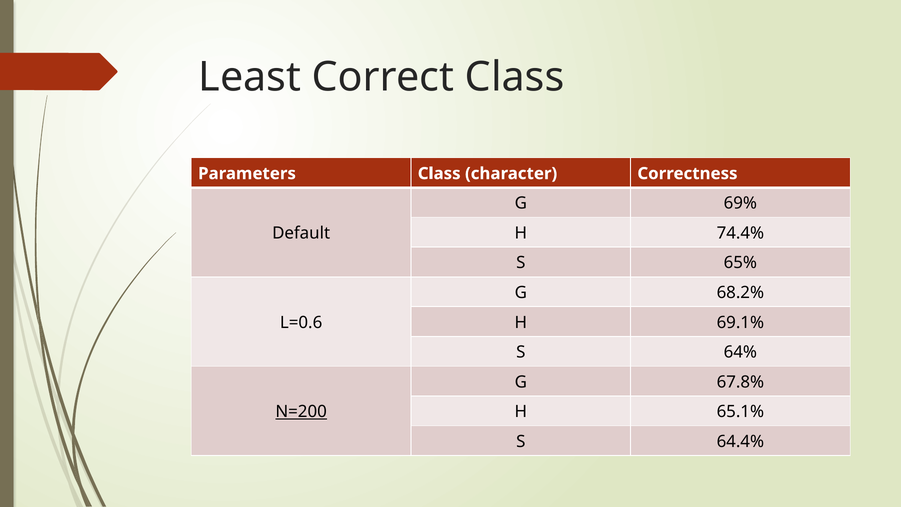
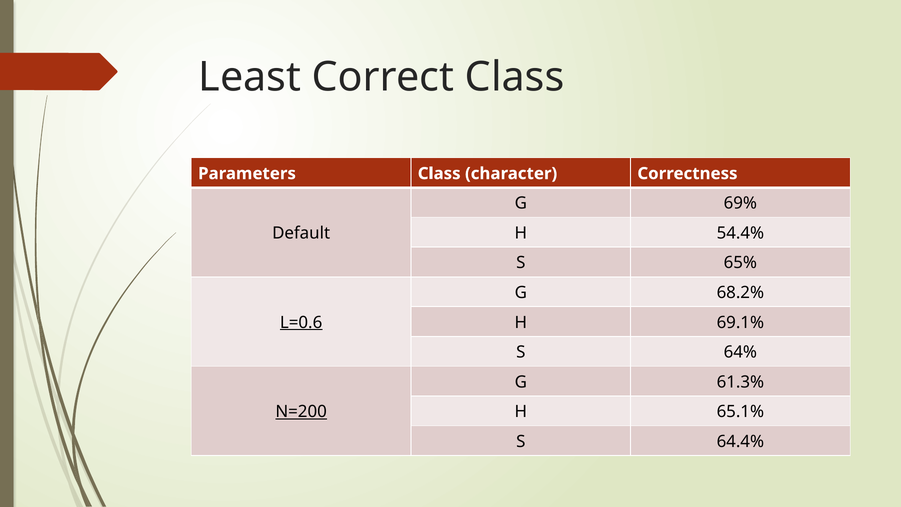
74.4%: 74.4% -> 54.4% (740, 233)
L=0.6 underline: none -> present (301, 322)
67.8%: 67.8% -> 61.3% (740, 382)
